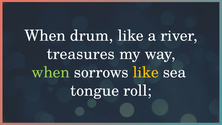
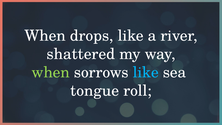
drum: drum -> drops (92, 36)
treasures: treasures -> shattered (81, 54)
like colour: yellow -> light blue (146, 72)
